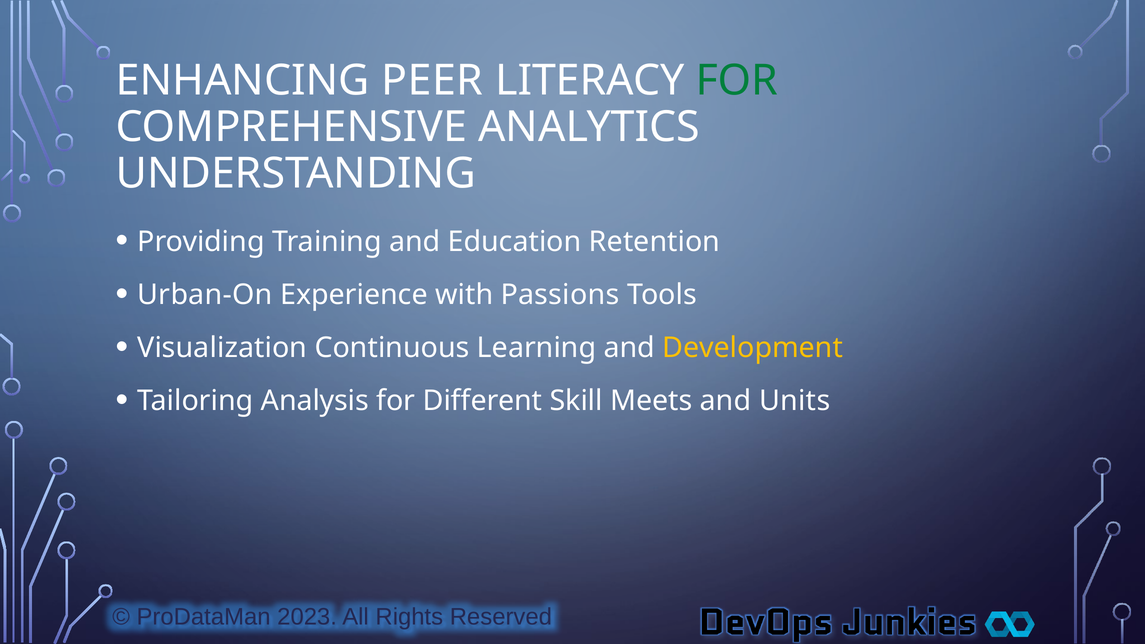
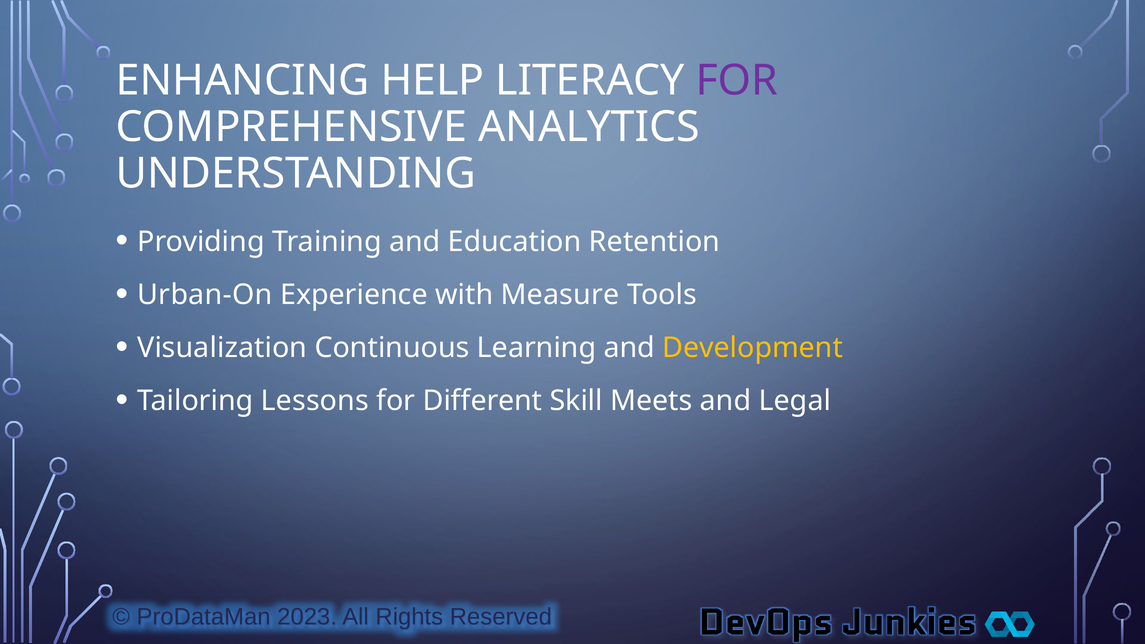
PEER: PEER -> HELP (433, 81)
FOR colour: green -> purple (737, 81)
Passions: Passions -> Measure (560, 295)
Analysis: Analysis -> Lessons (315, 401)
Units: Units -> Legal (795, 401)
